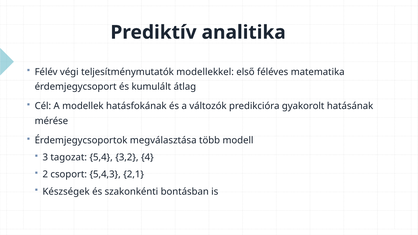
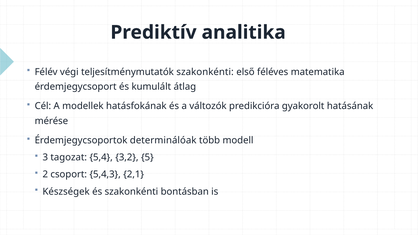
teljesítménymutatók modellekkel: modellekkel -> szakonkénti (205, 72)
megválasztása: megválasztása -> determinálóak (163, 140)
4: 4 -> 5 (147, 157)
